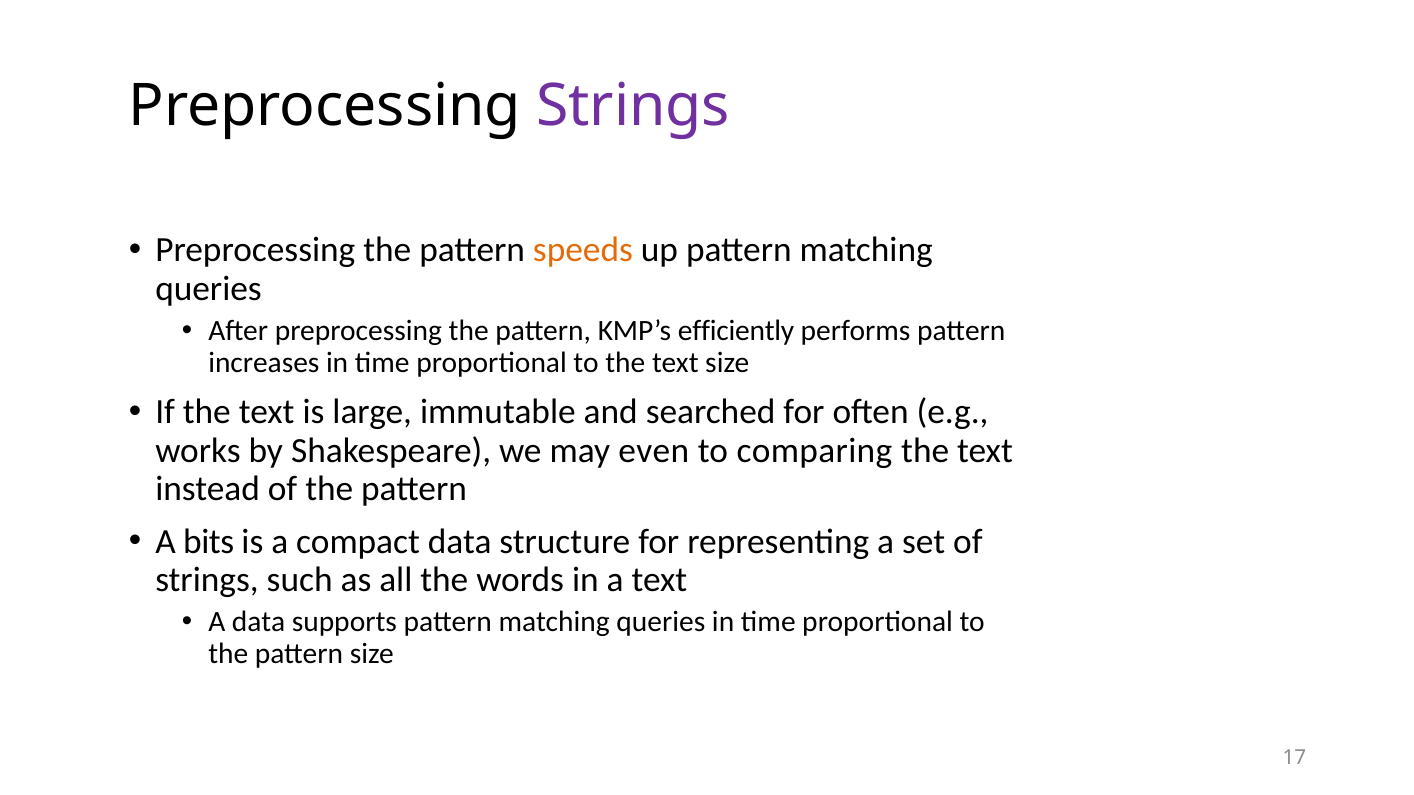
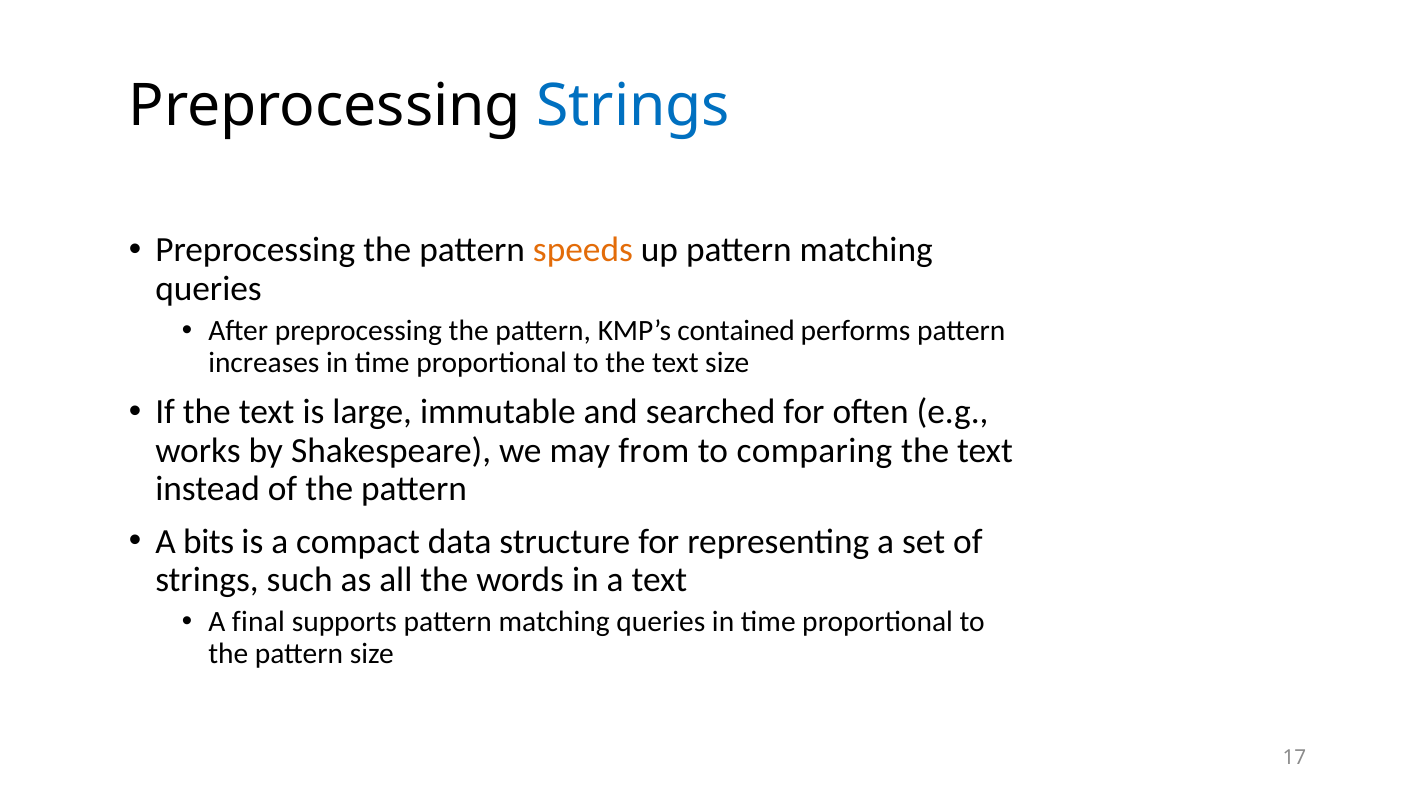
Strings colour: purple -> blue (633, 106)
efficiently: efficiently -> contained (736, 331)
even: even -> from (654, 451)
A data: data -> final (258, 622)
